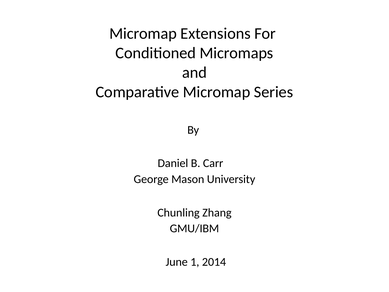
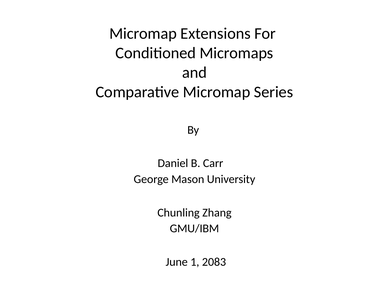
2014: 2014 -> 2083 (214, 262)
